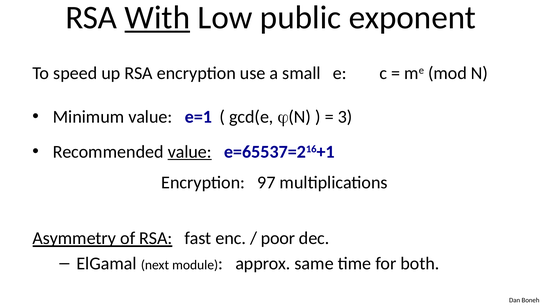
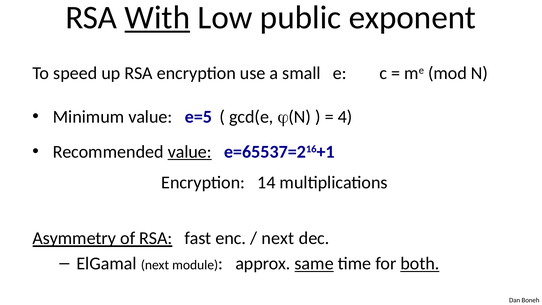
e=1: e=1 -> e=5 (198, 117)
3: 3 -> 4 (345, 117)
97: 97 -> 14 (266, 182)
poor: poor -> next (278, 238)
same underline: none -> present (314, 264)
both underline: none -> present (420, 264)
